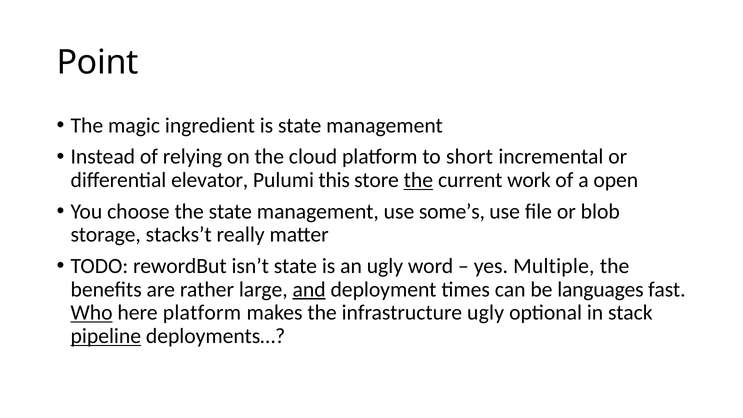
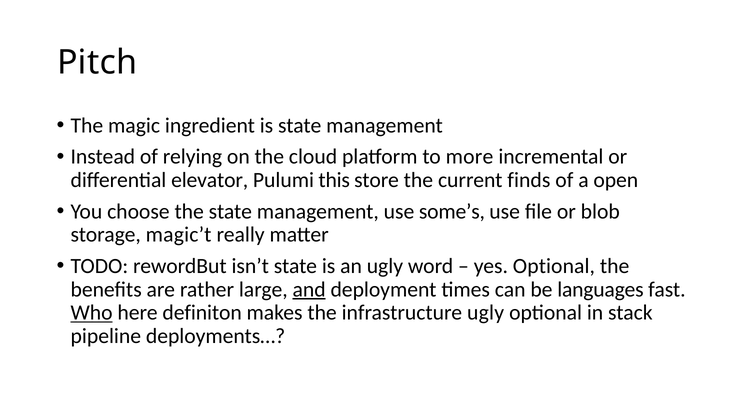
Point: Point -> Pitch (97, 62)
short: short -> more (470, 157)
the underline: present -> none (418, 180)
work: work -> finds (529, 180)
stacks’t: stacks’t -> magic’t (179, 235)
yes Multiple: Multiple -> Optional (554, 266)
here platform: platform -> definiton (202, 313)
pipeline underline: present -> none (106, 336)
